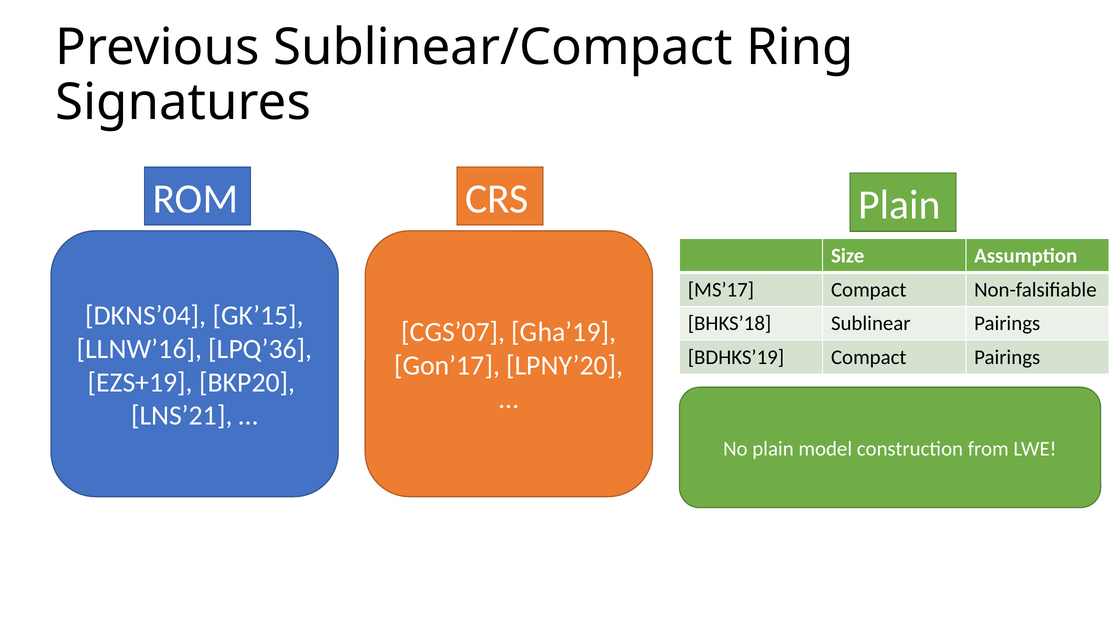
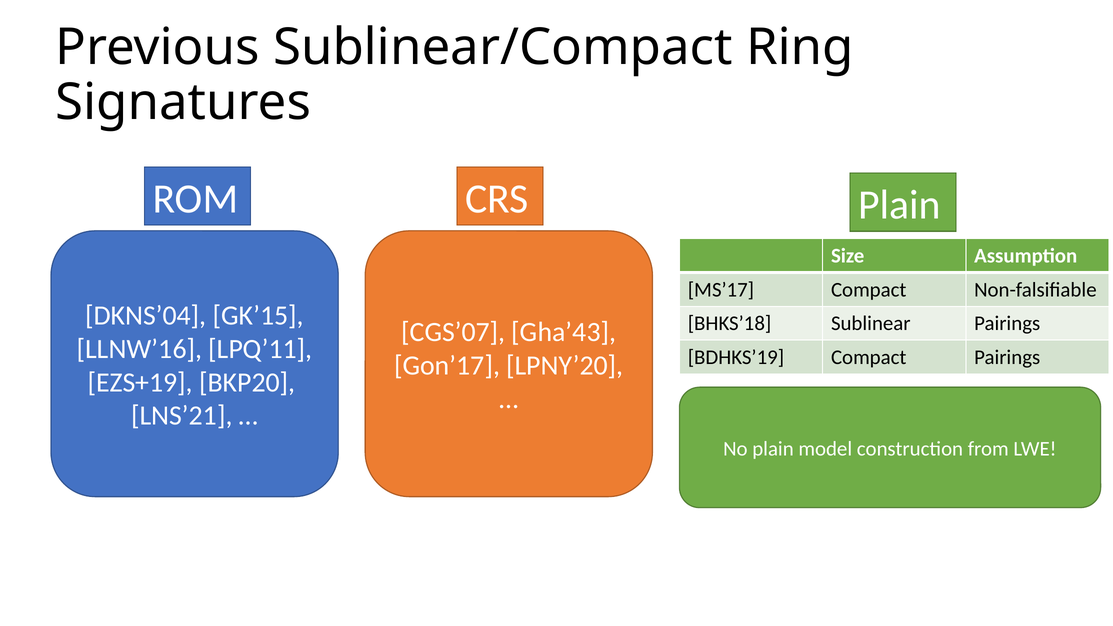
Gha’19: Gha’19 -> Gha’43 (564, 332)
LPQ’36: LPQ’36 -> LPQ’11 (260, 349)
